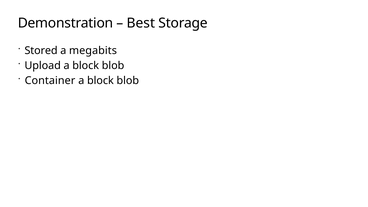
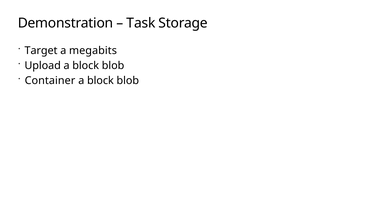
Best: Best -> Task (141, 23)
Stored: Stored -> Target (41, 51)
